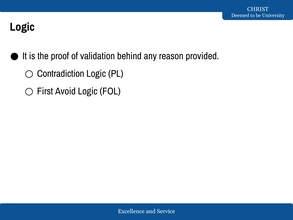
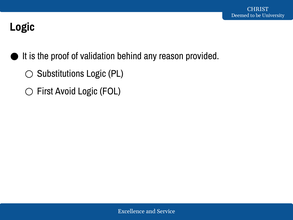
Contradiction: Contradiction -> Substitutions (61, 74)
